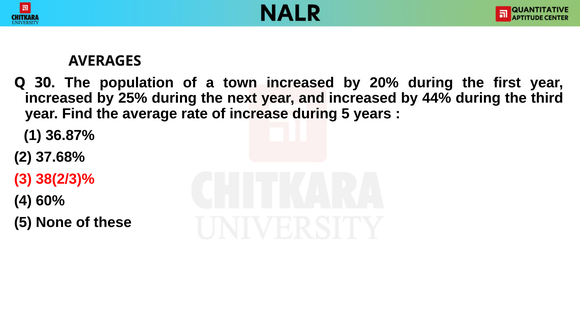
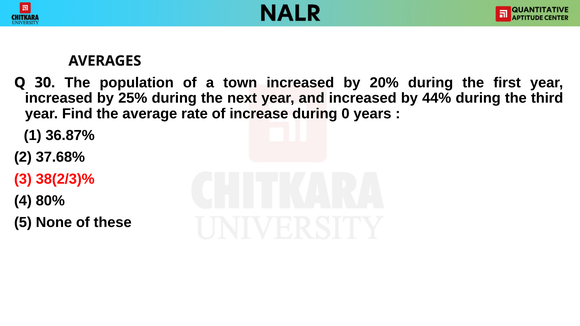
during 5: 5 -> 0 (345, 114)
60%: 60% -> 80% (50, 201)
